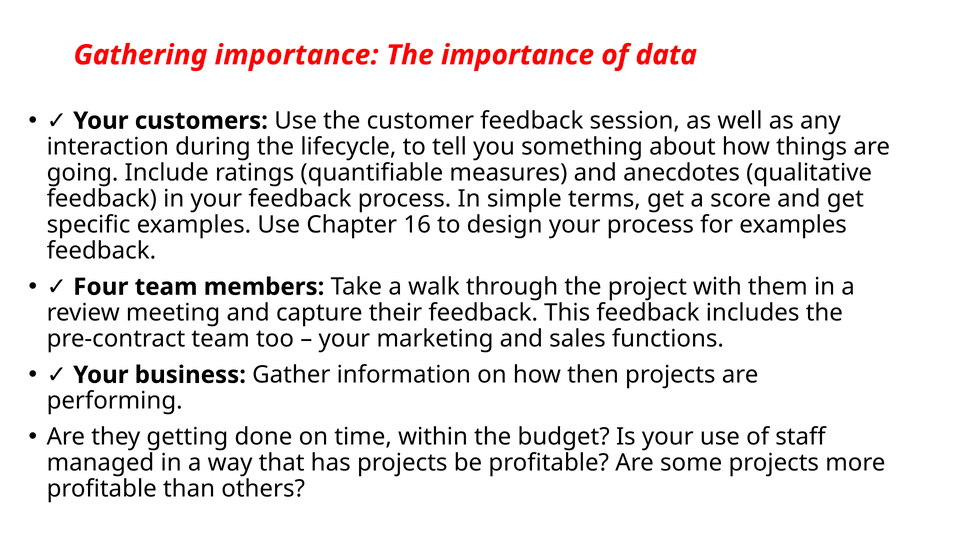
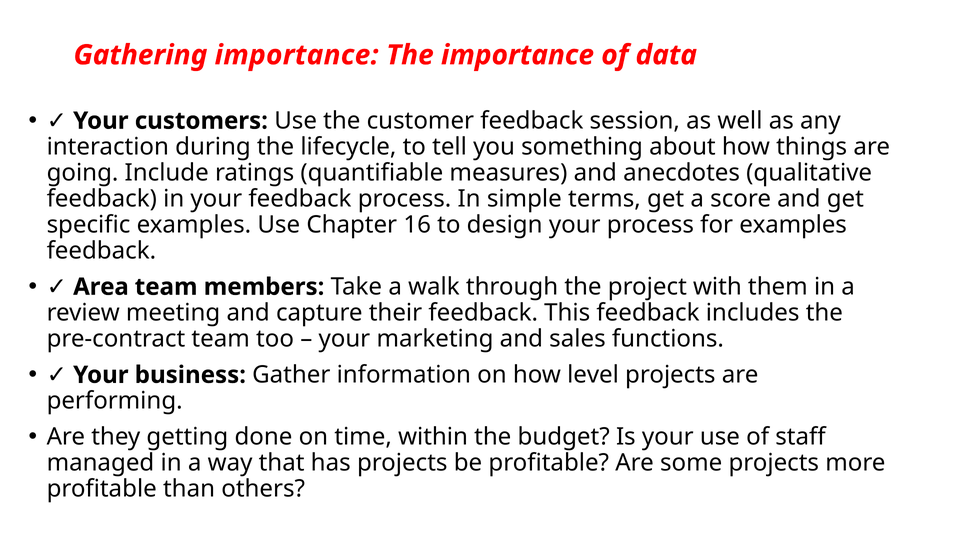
Four: Four -> Area (101, 287)
then: then -> level (593, 375)
